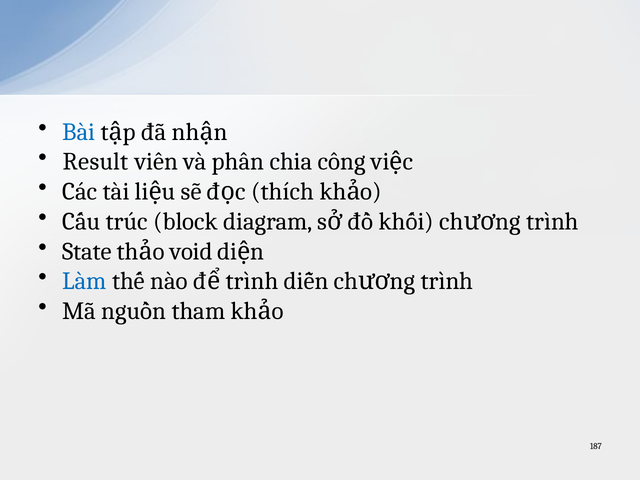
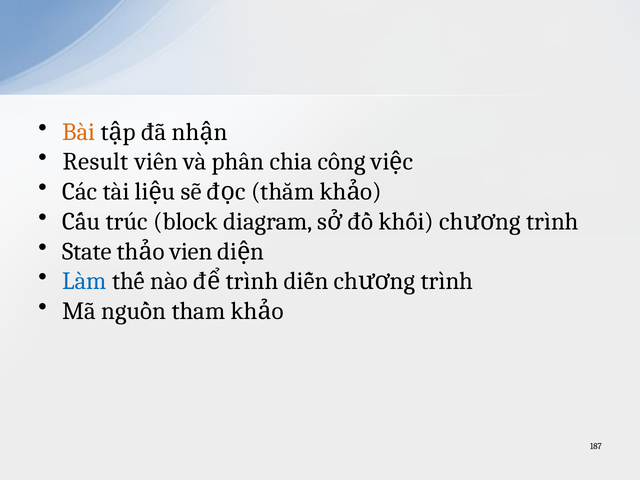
Bài colour: blue -> orange (79, 132)
thích: thích -> thăm (283, 192)
void: void -> vien (191, 251)
